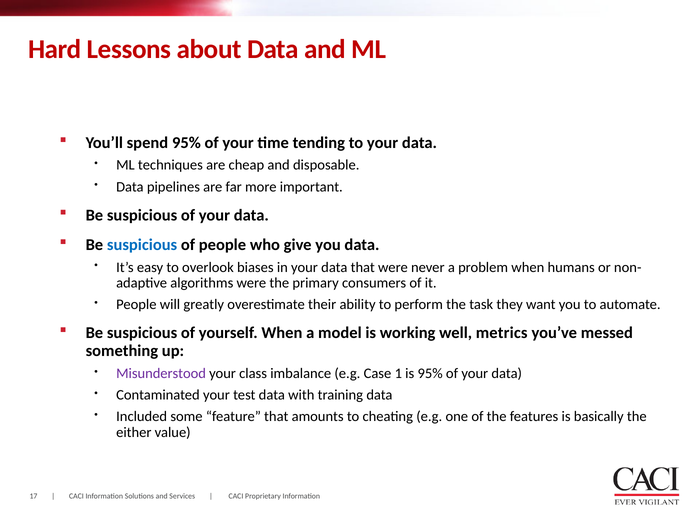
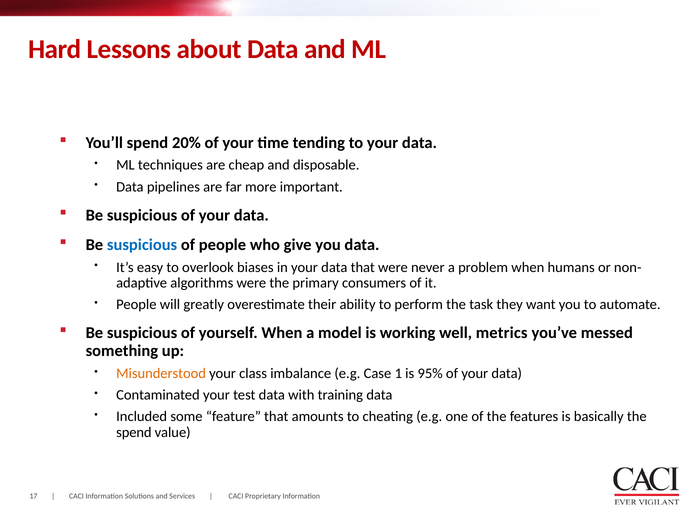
spend 95%: 95% -> 20% (186, 143)
Misunderstood colour: purple -> orange (161, 374)
either: either -> spend (134, 433)
